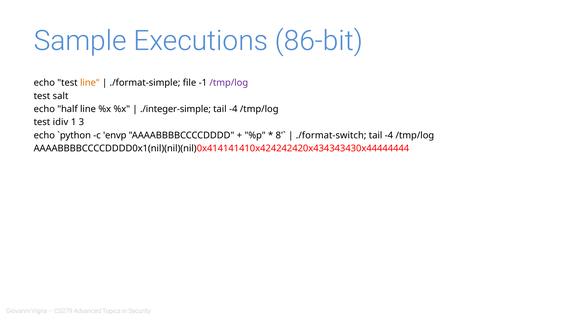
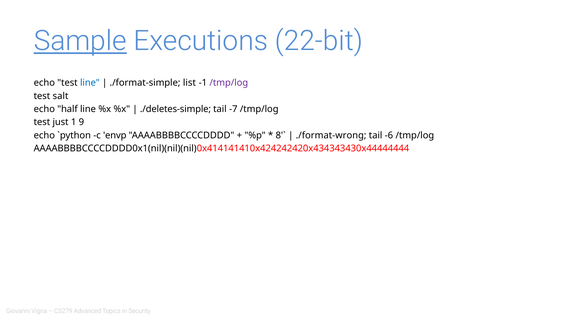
Sample underline: none -> present (80, 41)
86-bit: 86-bit -> 22-bit (319, 41)
line colour: orange -> blue (90, 83)
file: file -> list (189, 83)
./integer-simple: ./integer-simple -> ./deletes-simple (175, 109)
-4: -4 -> -7 (233, 109)
idiv: idiv -> just (61, 122)
3: 3 -> 9 (81, 122)
./format-switch: ./format-switch -> ./format-wrong (331, 135)
-4: -4 -> -6 (389, 135)
